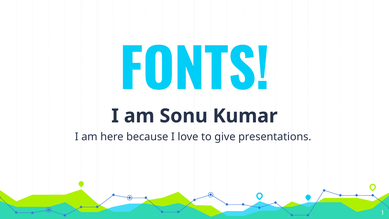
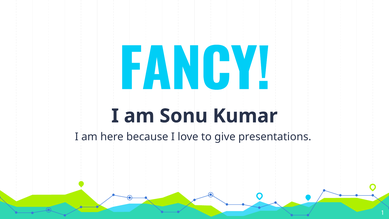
FONTS: FONTS -> FANCY (195, 71)
